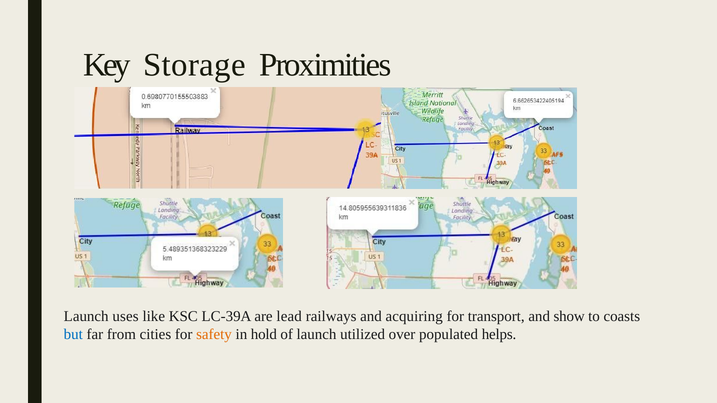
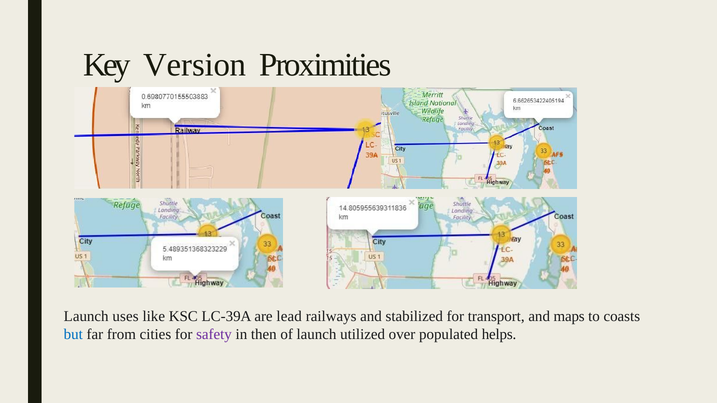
Storage: Storage -> Version (195, 65)
acquiring: acquiring -> stabilized (414, 317)
show: show -> maps (569, 317)
safety colour: orange -> purple (214, 335)
hold: hold -> then (264, 335)
